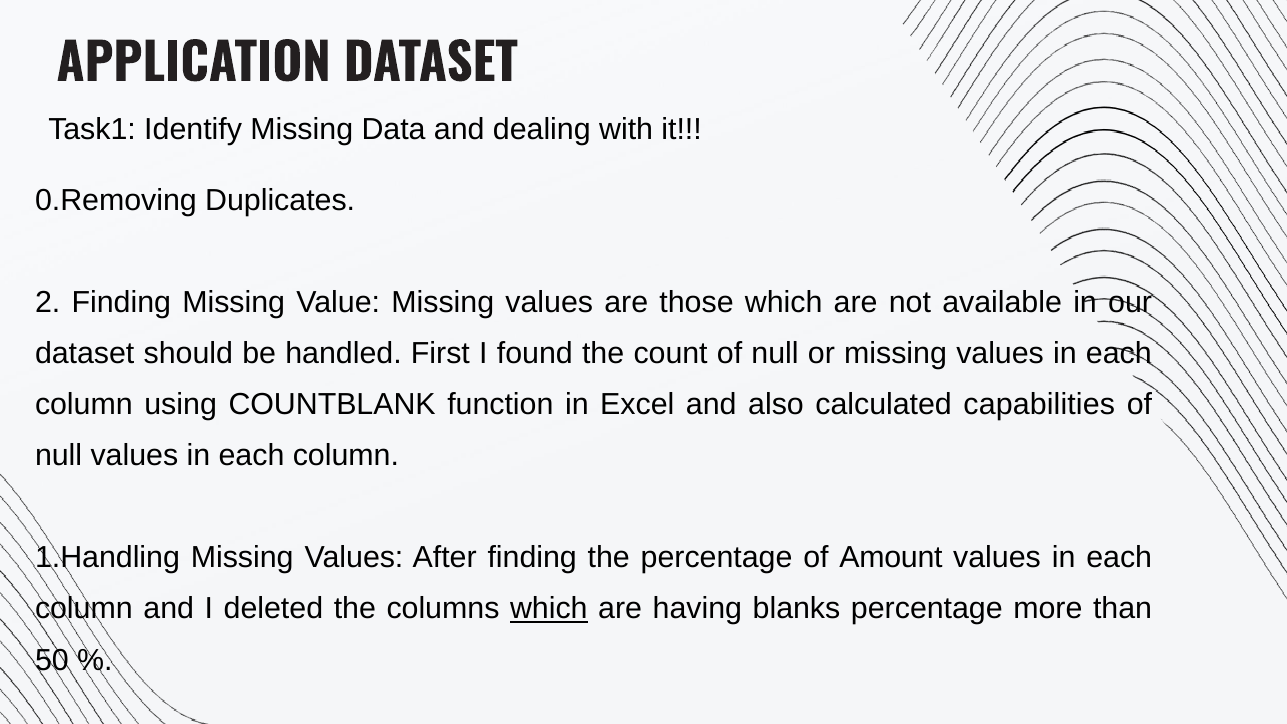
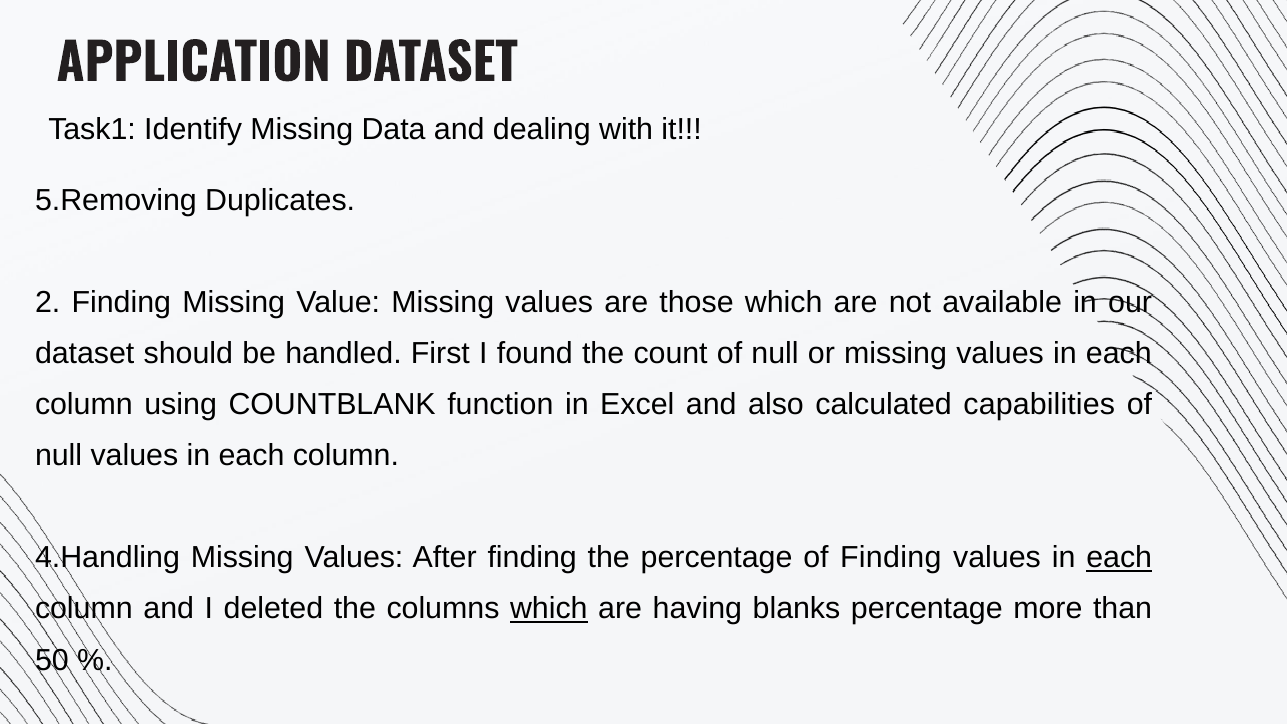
0.Removing: 0.Removing -> 5.Removing (116, 201)
1.Handling: 1.Handling -> 4.Handling (107, 558)
of Amount: Amount -> Finding (891, 558)
each underline: none -> present (1119, 558)
